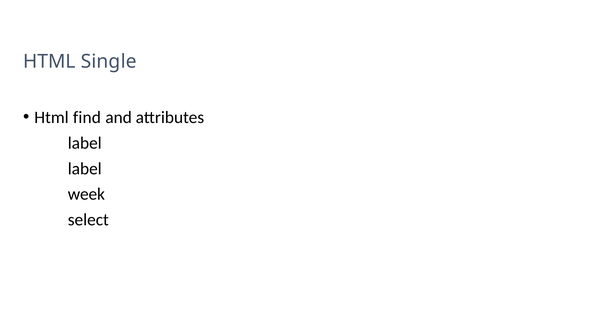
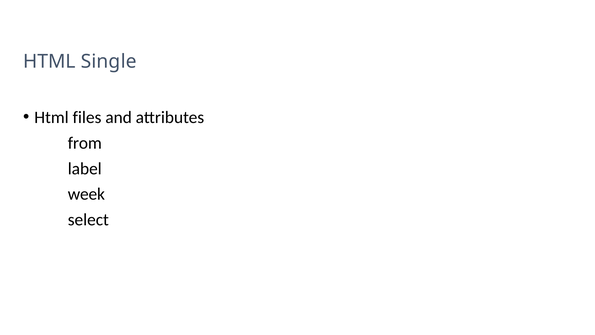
find: find -> files (87, 117)
label: label -> from (85, 143)
